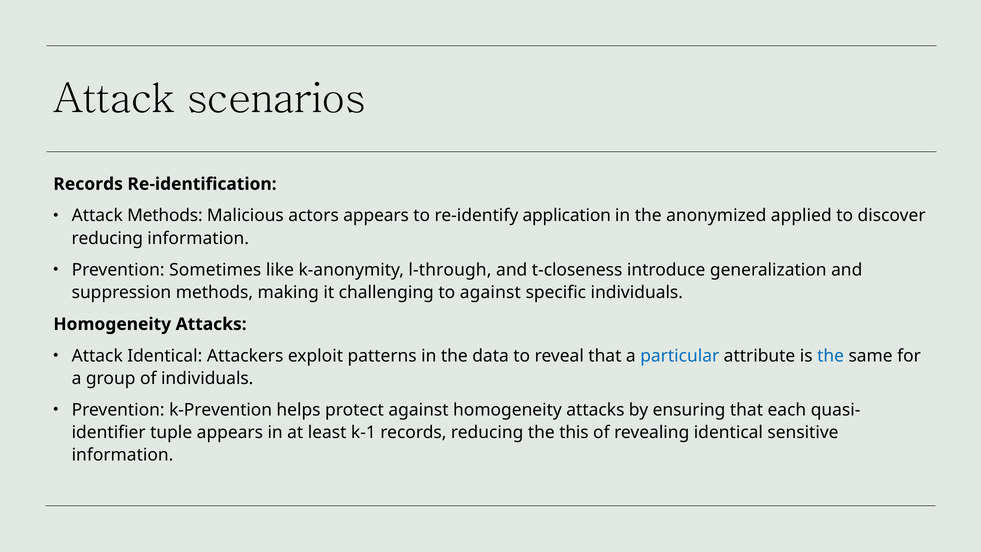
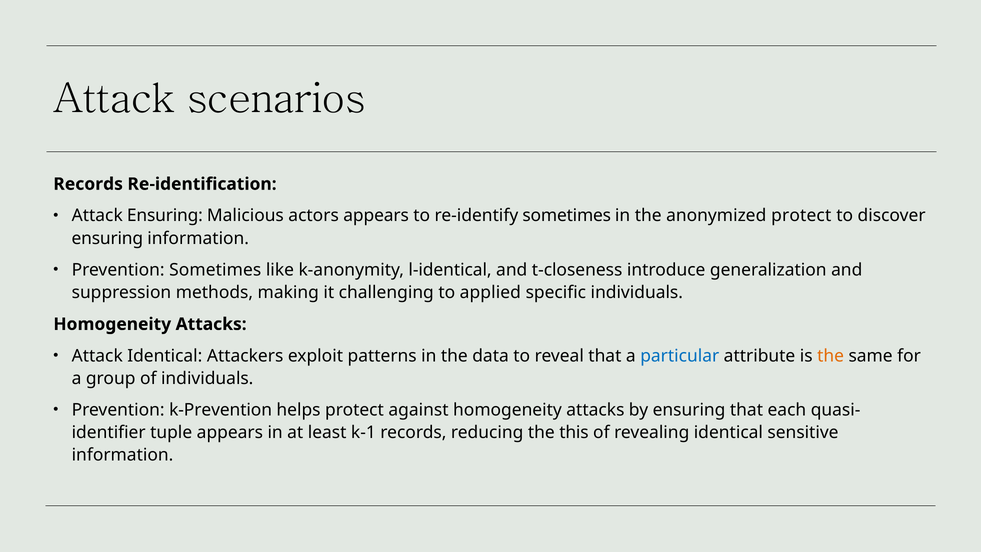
Attack Methods: Methods -> Ensuring (165, 216)
re-identify application: application -> sometimes (567, 216)
anonymized applied: applied -> protect (801, 216)
reducing: reducing -> ensuring (107, 238)
l-through: l-through -> l-identical (450, 270)
to against: against -> applied (490, 292)
the colour: blue -> orange (831, 356)
